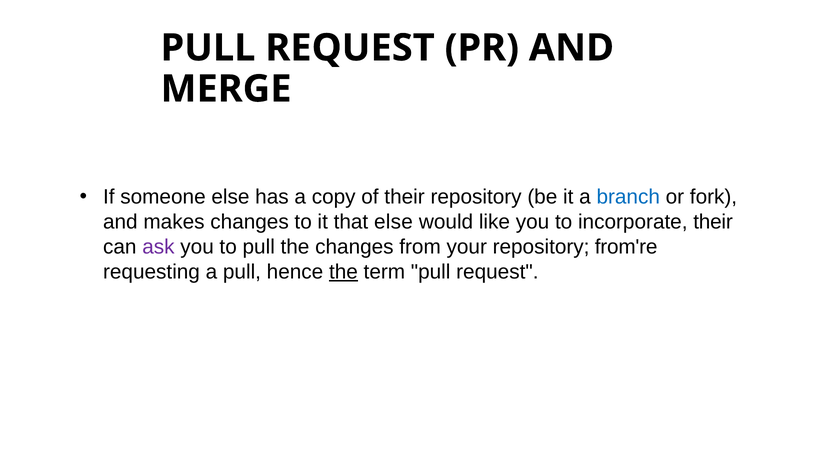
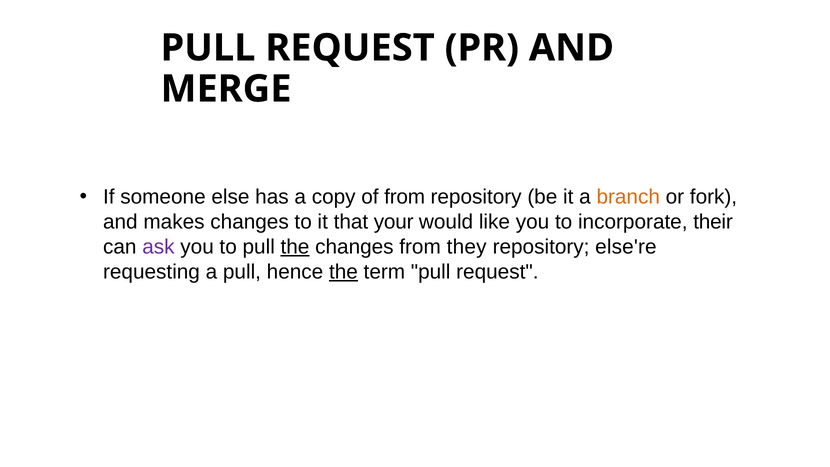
of their: their -> from (405, 197)
branch colour: blue -> orange (628, 197)
that else: else -> your (394, 222)
the underline: none -> present (295, 247)
your: your -> they (467, 247)
from're: from're -> else're (626, 247)
